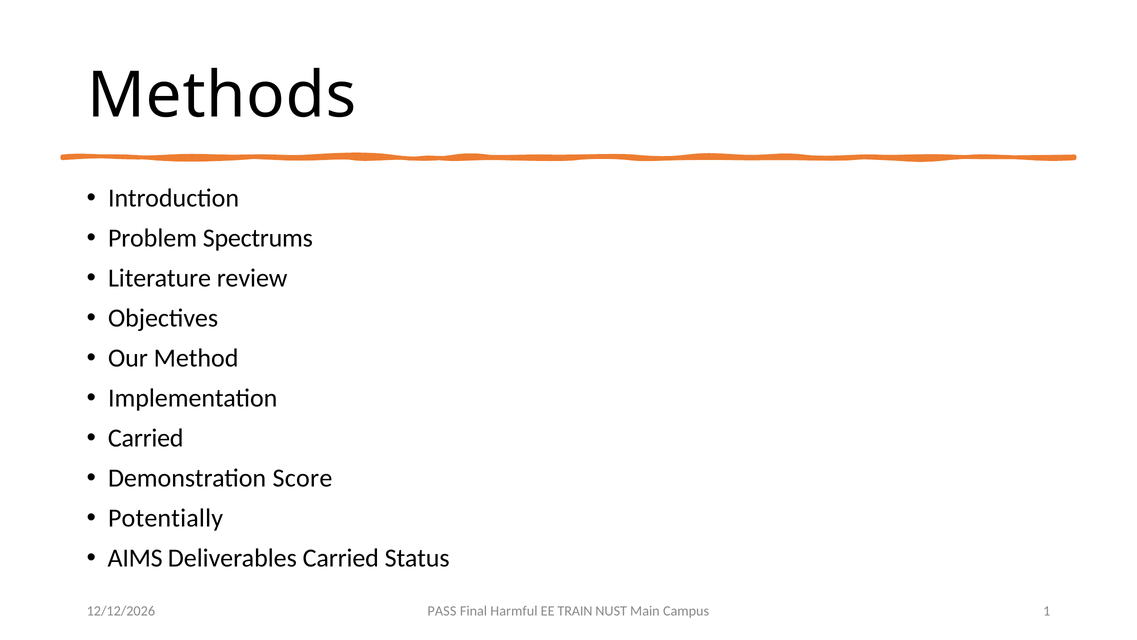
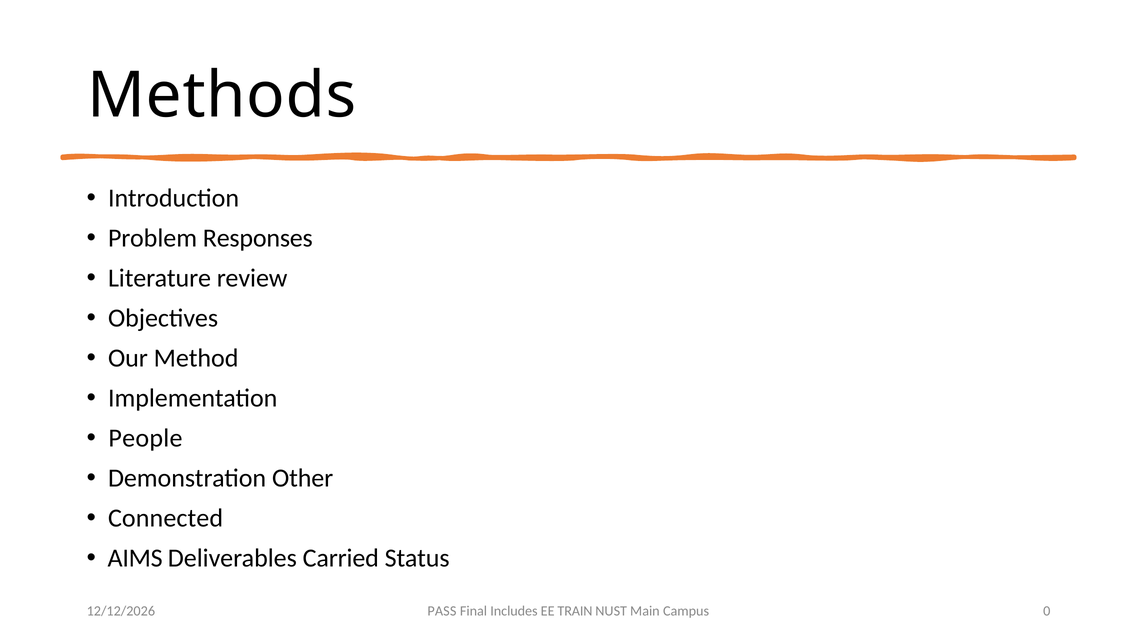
Spectrums: Spectrums -> Responses (258, 238)
Carried: Carried -> People (145, 438)
Score: Score -> Other (303, 478)
Potentially: Potentially -> Connected (166, 518)
Harmful: Harmful -> Includes (514, 611)
1: 1 -> 0 (1047, 611)
